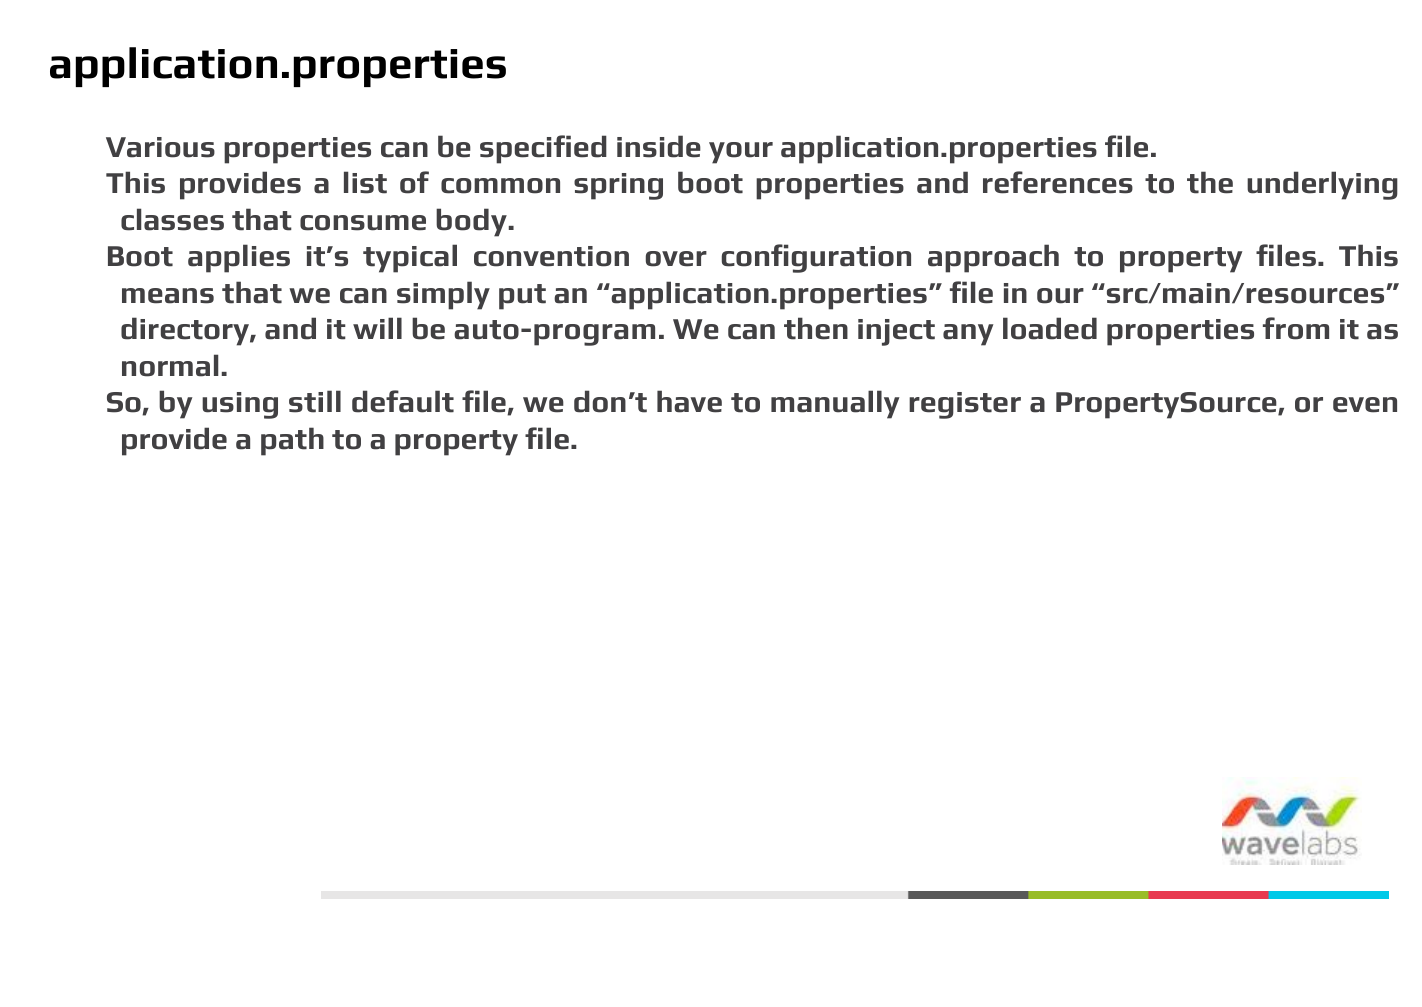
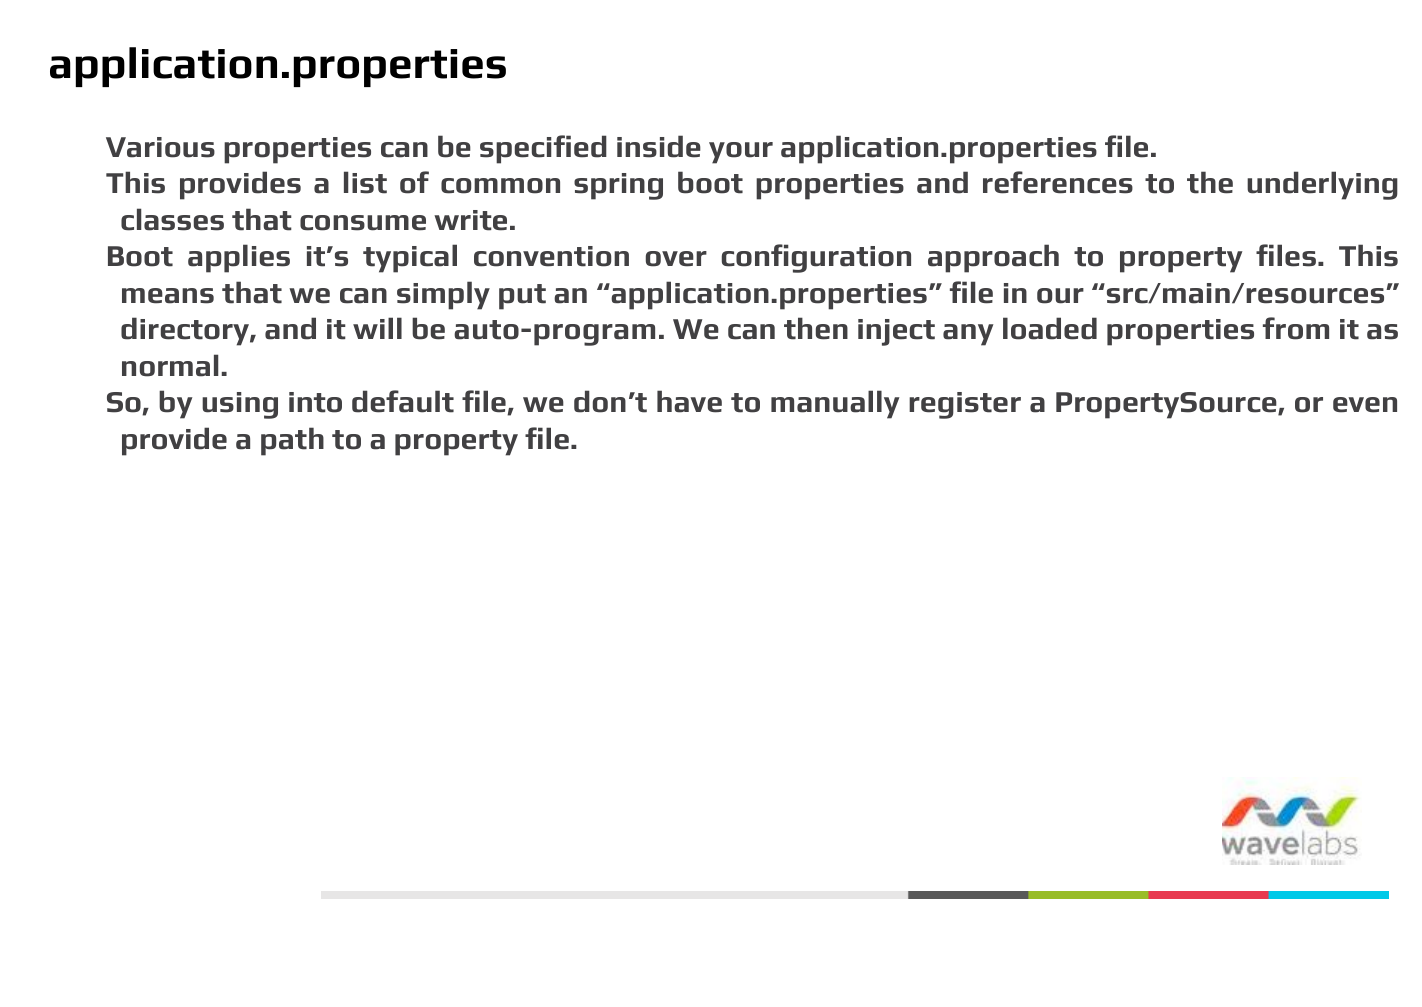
body: body -> write (475, 220)
still: still -> into (316, 402)
